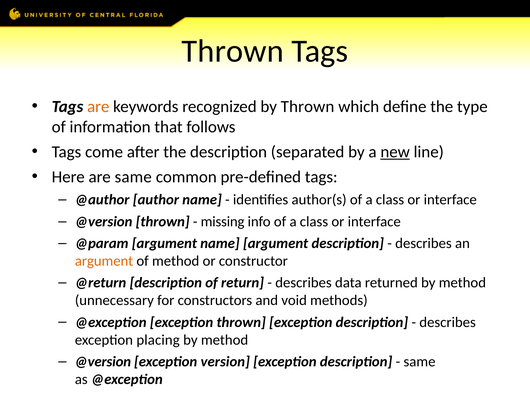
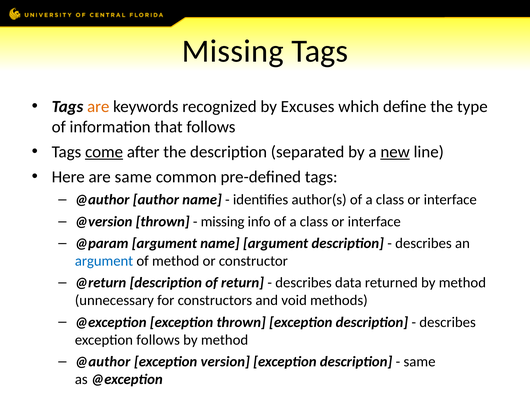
Thrown: Thrown -> Missing (233, 51)
by Thrown: Thrown -> Excuses (308, 107)
come underline: none -> present (104, 152)
argument colour: orange -> blue (104, 261)
exception placing: placing -> follows (158, 340)
@version: @version -> @author (103, 362)
